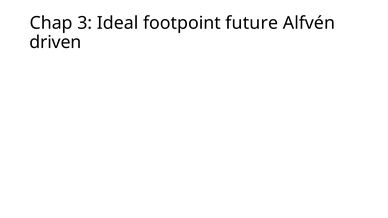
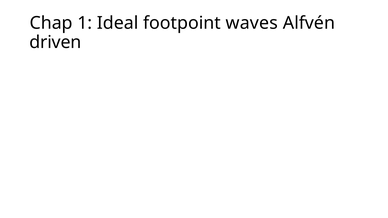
3: 3 -> 1 (85, 23)
future: future -> waves (252, 23)
